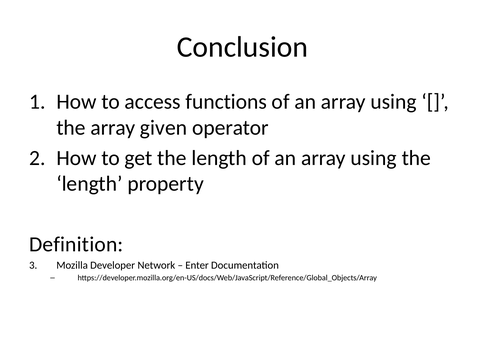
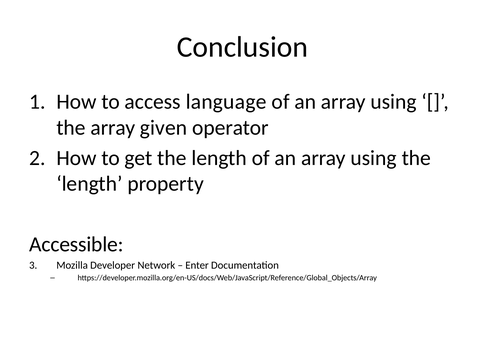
functions: functions -> language (226, 102)
Definition: Definition -> Accessible (76, 244)
